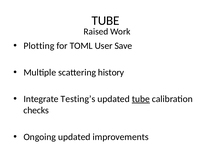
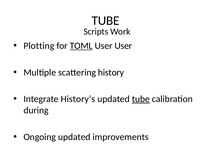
Raised: Raised -> Scripts (96, 32)
TOML underline: none -> present (81, 46)
User Save: Save -> User (123, 46)
Testing’s: Testing’s -> History’s (78, 99)
checks: checks -> during (36, 111)
